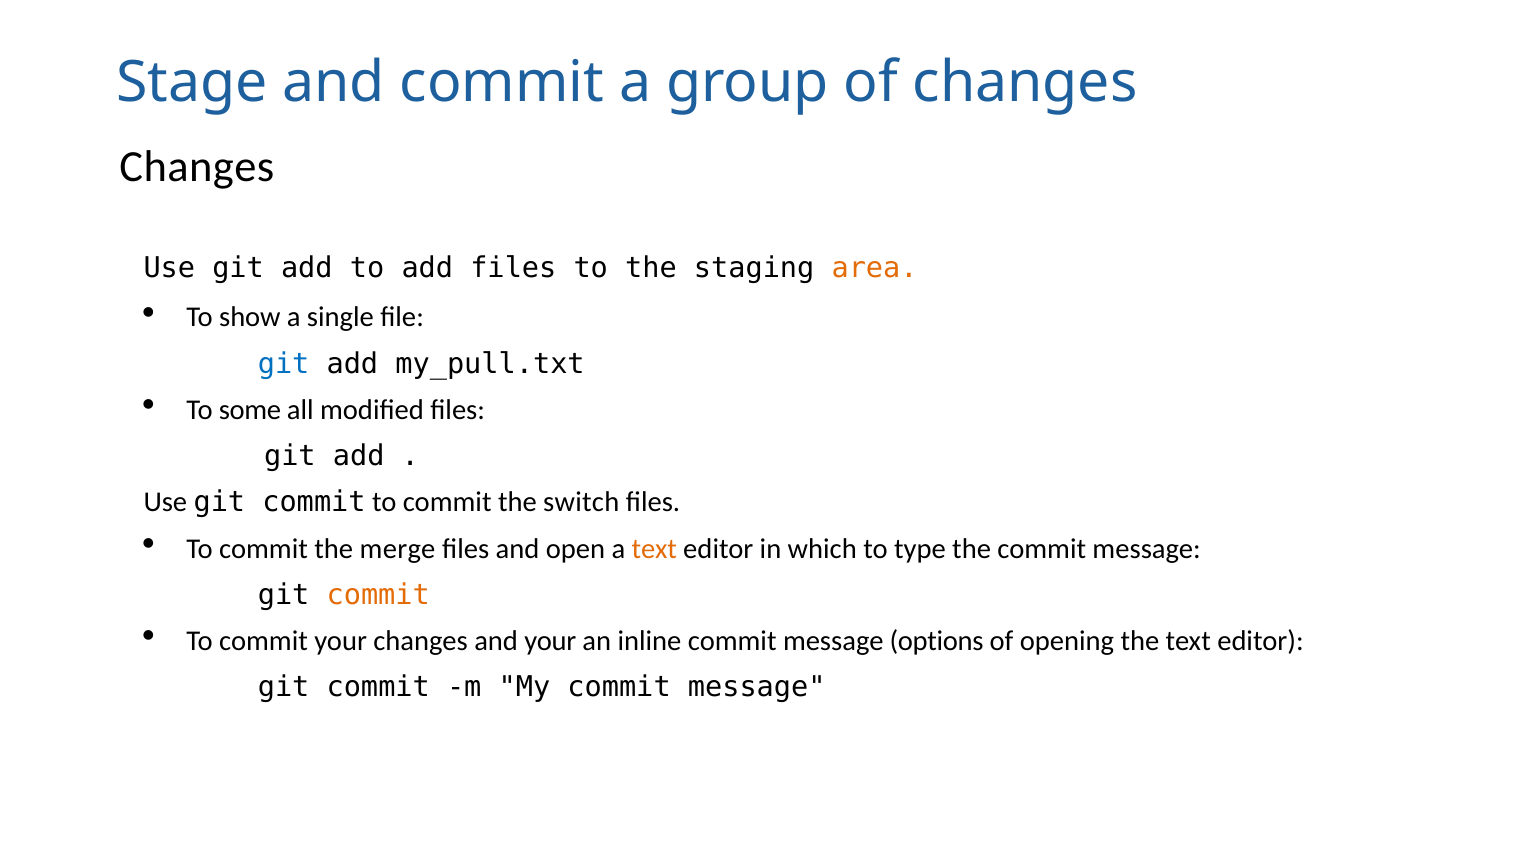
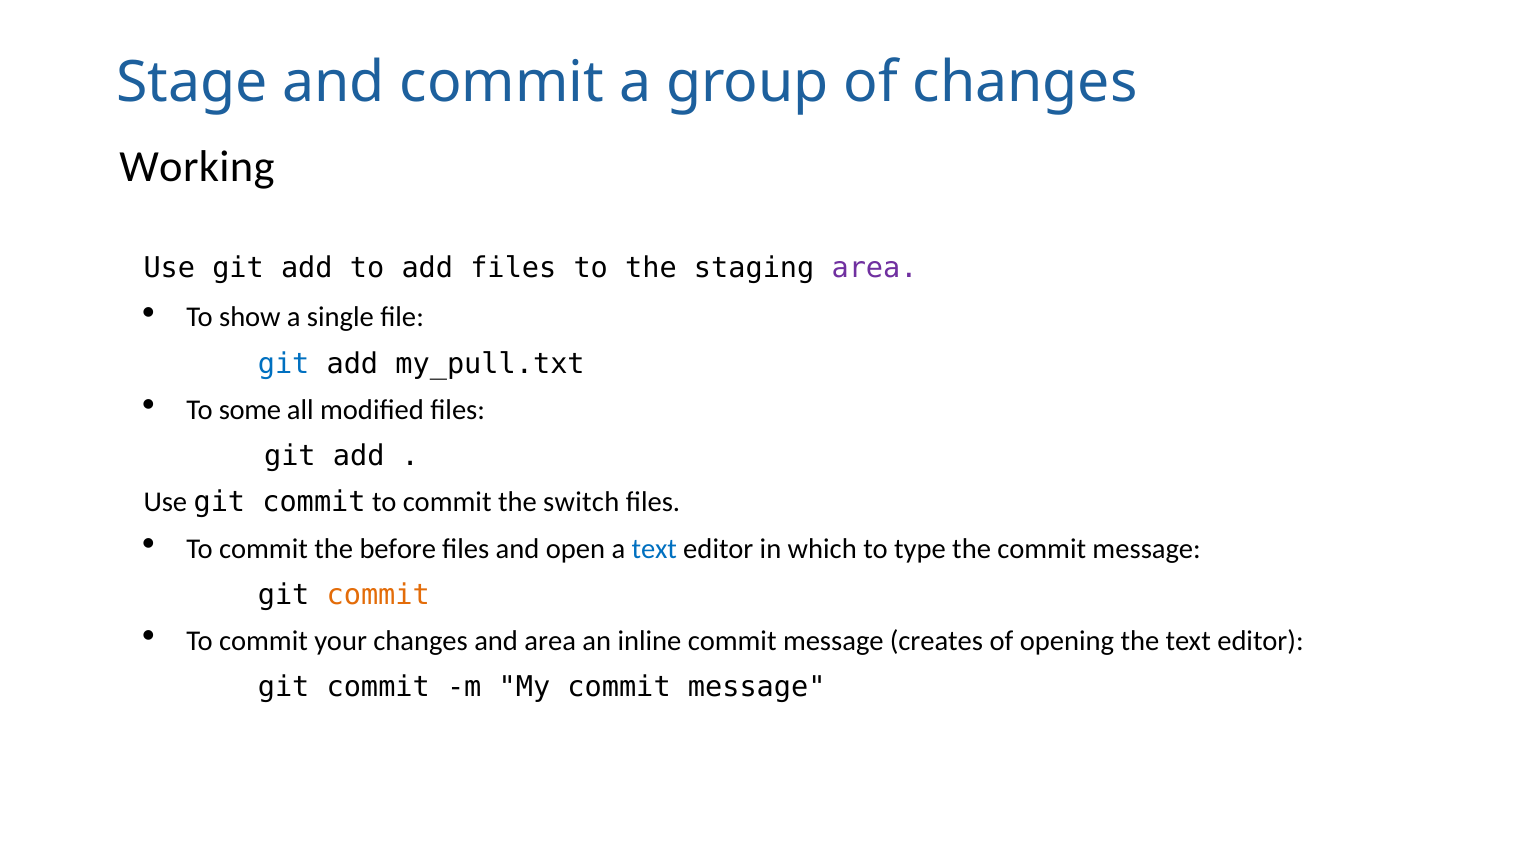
Changes: Changes -> Working (197, 167)
area colour: orange -> purple (875, 268)
merge: merge -> before (398, 548)
text colour: orange -> blue (654, 548)
and your: your -> area (550, 641)
options: options -> creates (936, 641)
